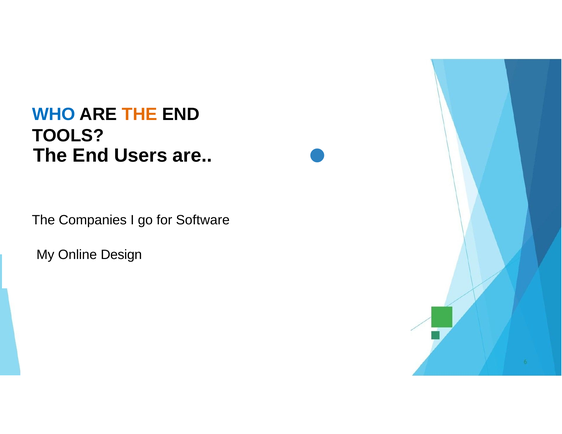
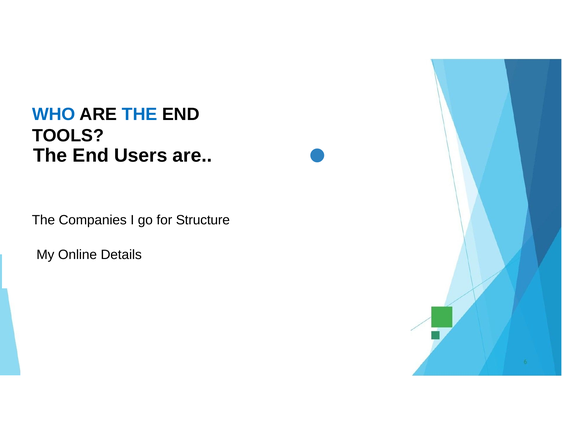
THE colour: orange -> blue (140, 114)
Software: Software -> Structure (203, 220)
Design: Design -> Details (121, 255)
